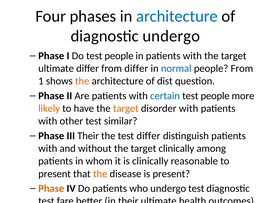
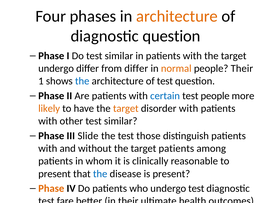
architecture colour: blue -> orange (177, 16)
diagnostic undergo: undergo -> question (171, 36)
Do test people: people -> similar (119, 56)
ultimate: ultimate -> undergo (56, 68)
normal colour: blue -> orange (176, 68)
people From: From -> Their (242, 68)
the colour: orange -> blue (82, 81)
of dist: dist -> test (165, 81)
III Their: Their -> Slide (88, 136)
test differ: differ -> those (148, 136)
target clinically: clinically -> patients (176, 149)
the colour: orange -> blue (100, 174)
